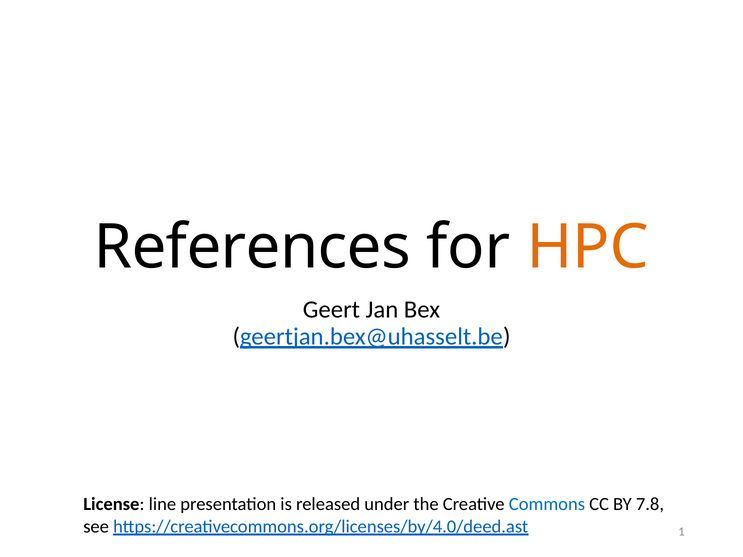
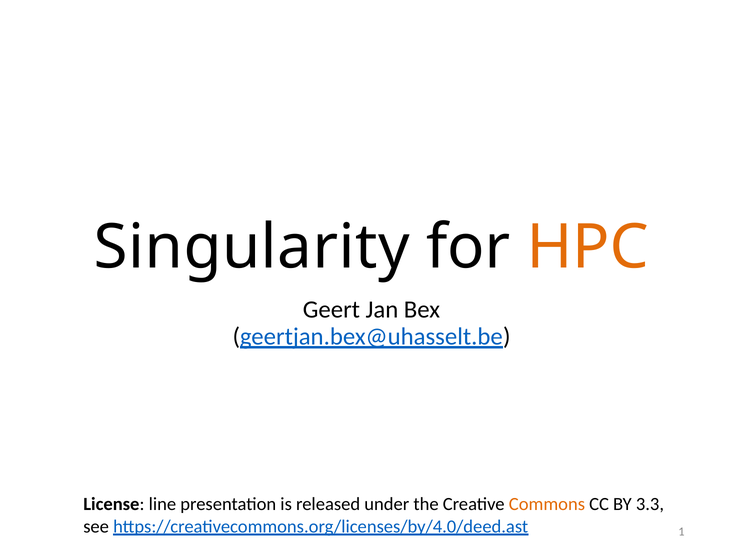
References: References -> Singularity (252, 248)
Commons colour: blue -> orange (547, 504)
7.8: 7.8 -> 3.3 (650, 504)
